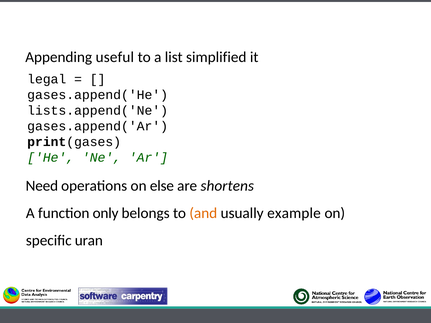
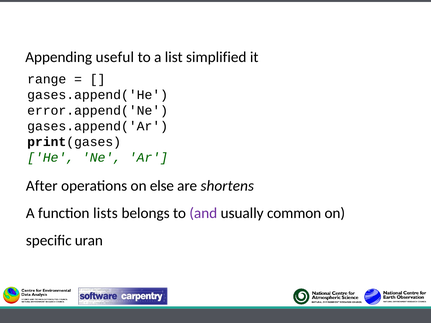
legal: legal -> range (47, 79)
lists.append('Ne: lists.append('Ne -> error.append('Ne (98, 111)
Need: Need -> After (42, 186)
only: only -> lists (105, 213)
and colour: orange -> purple (203, 213)
example: example -> common (294, 213)
